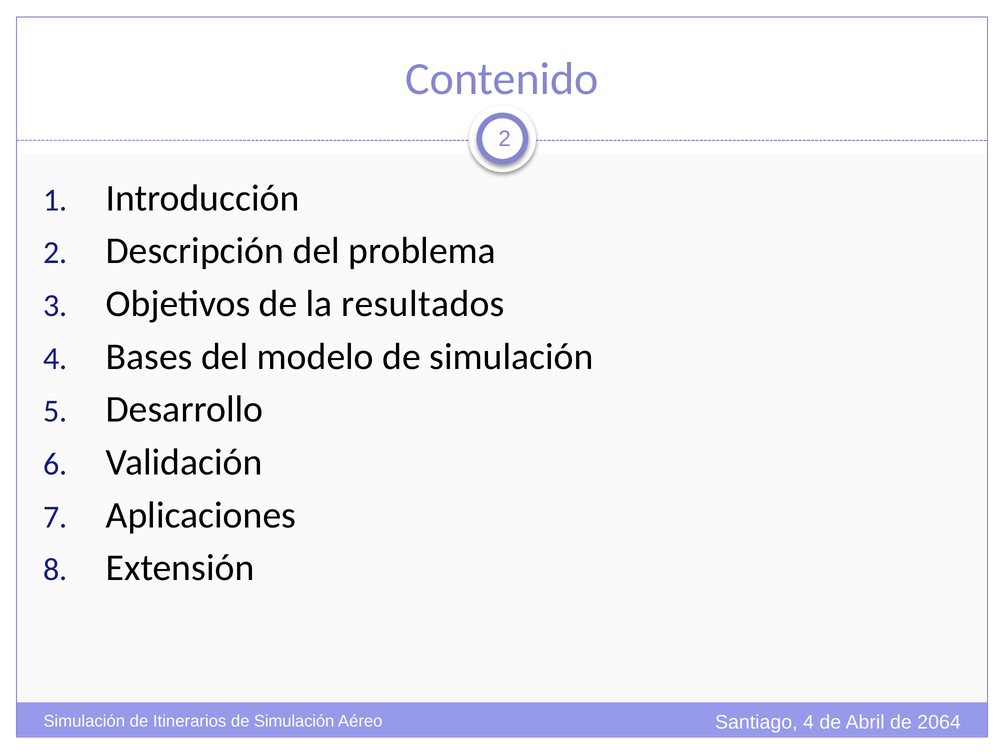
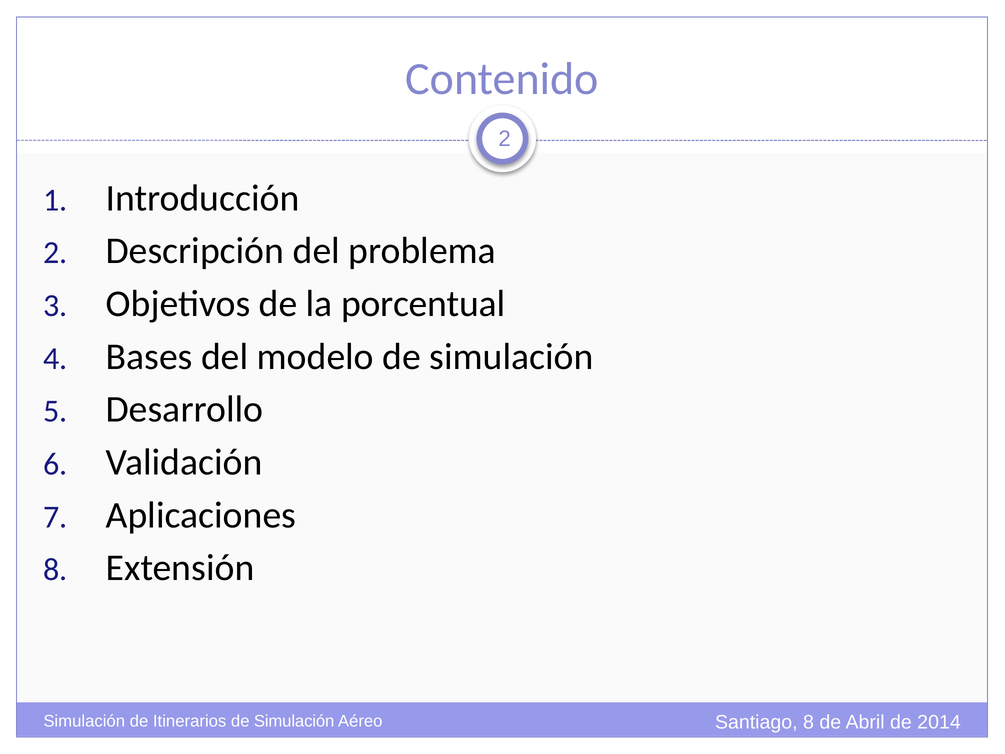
resultados: resultados -> porcentual (423, 304)
Santiago 4: 4 -> 8 (808, 722)
2064: 2064 -> 2014 (939, 722)
